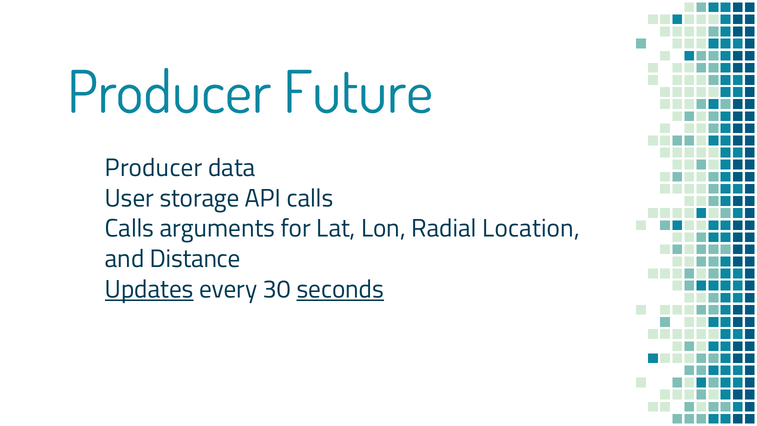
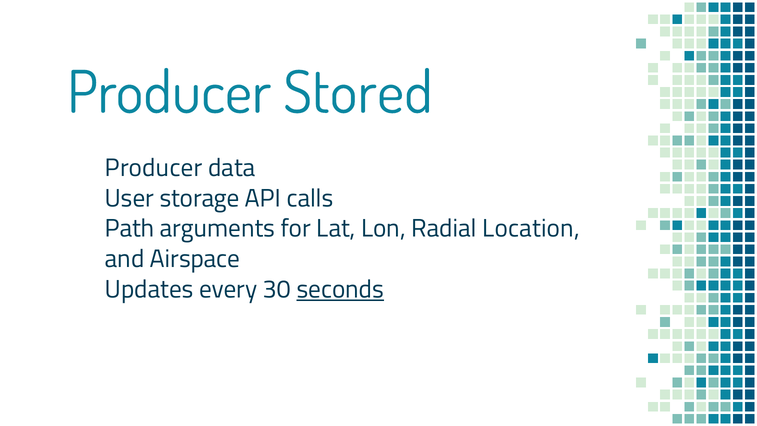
Future: Future -> Stored (358, 93)
Calls: Calls -> Path (130, 229)
Distance: Distance -> Airspace (195, 259)
Updates underline: present -> none (149, 289)
